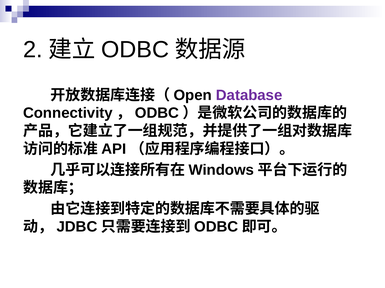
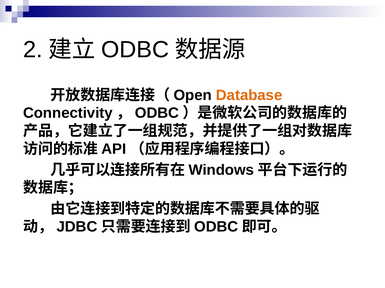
Database colour: purple -> orange (249, 95)
